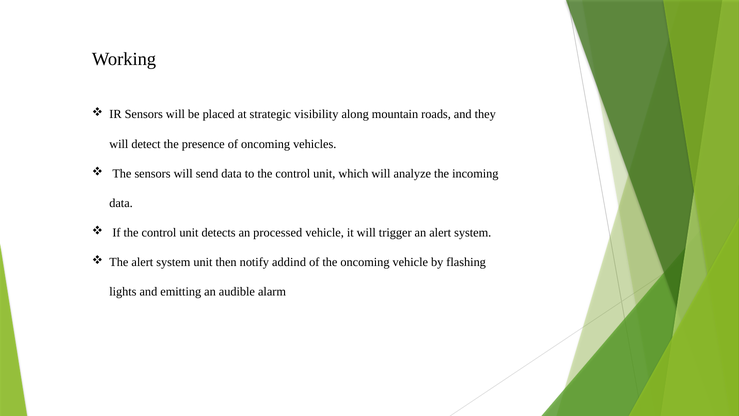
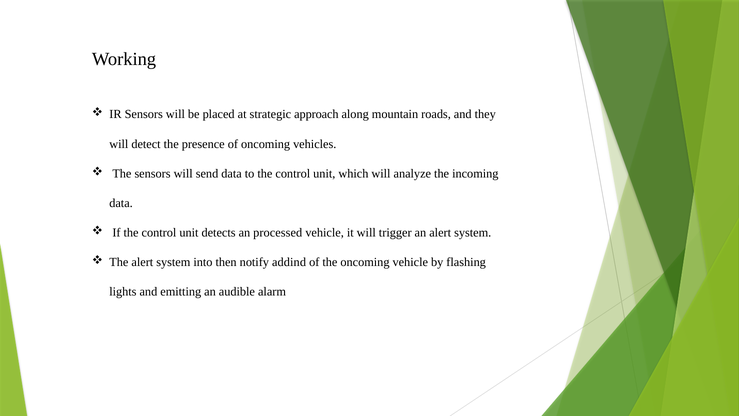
visibility: visibility -> approach (316, 114)
system unit: unit -> into (203, 262)
